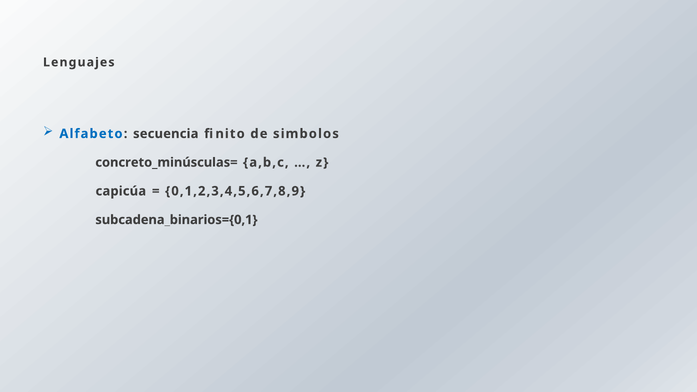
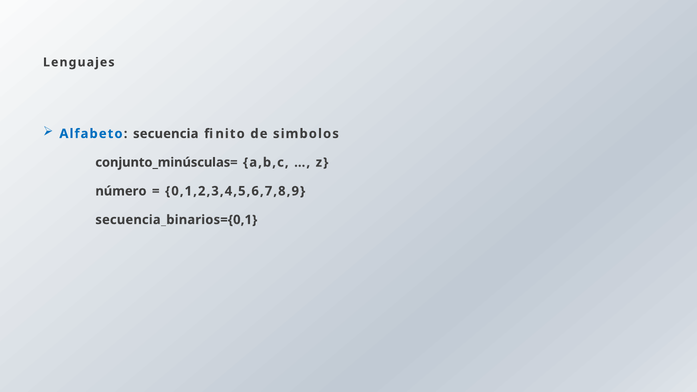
concreto_minúsculas=: concreto_minúsculas= -> conjunto_minúsculas= (166, 162)
capicúa: capicúa -> número (121, 191)
subcadena_binarios={0,1: subcadena_binarios={0,1 -> secuencia_binarios={0,1 (176, 220)
